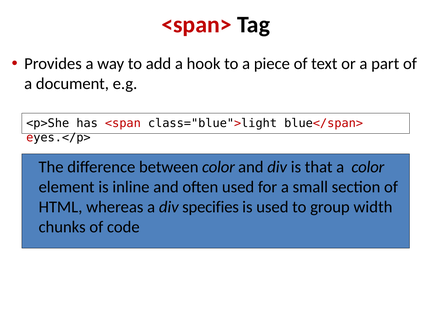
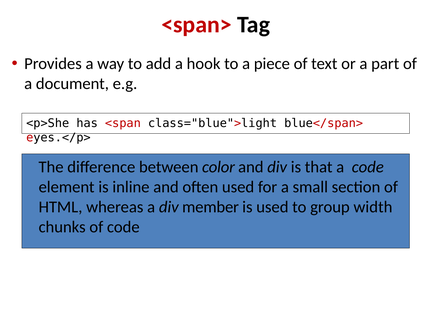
a color: color -> code (368, 167)
specifies: specifies -> member (211, 207)
